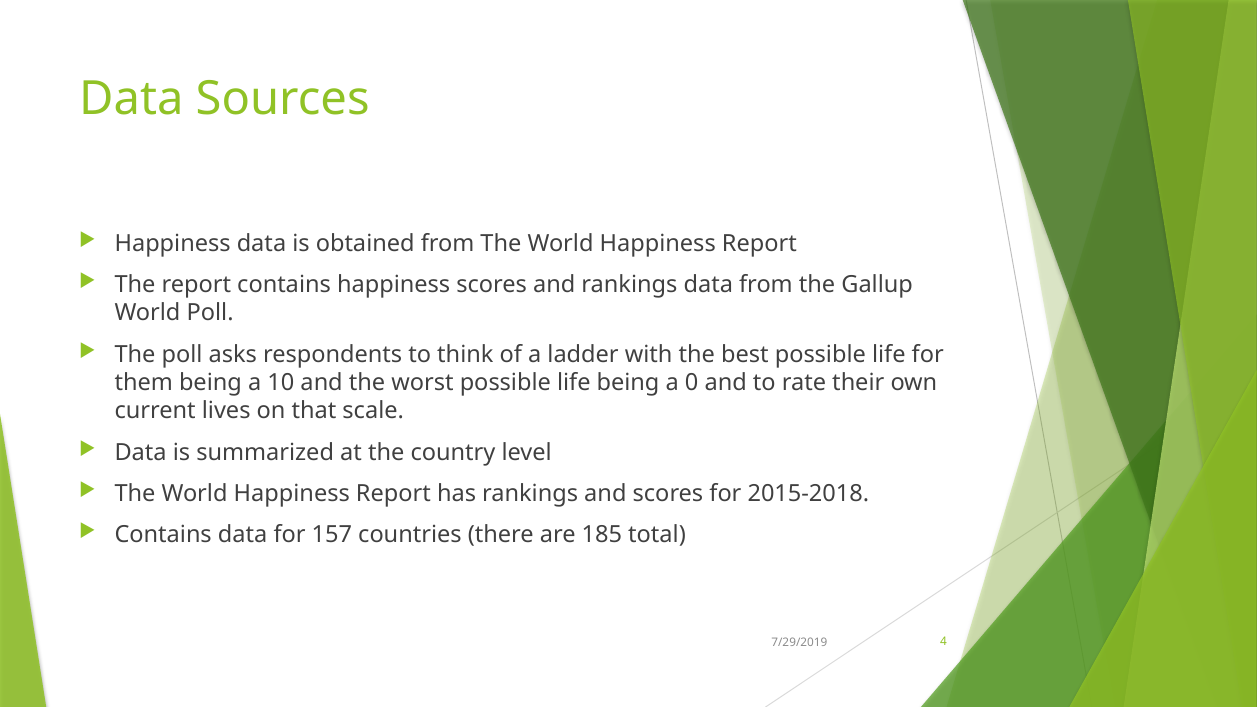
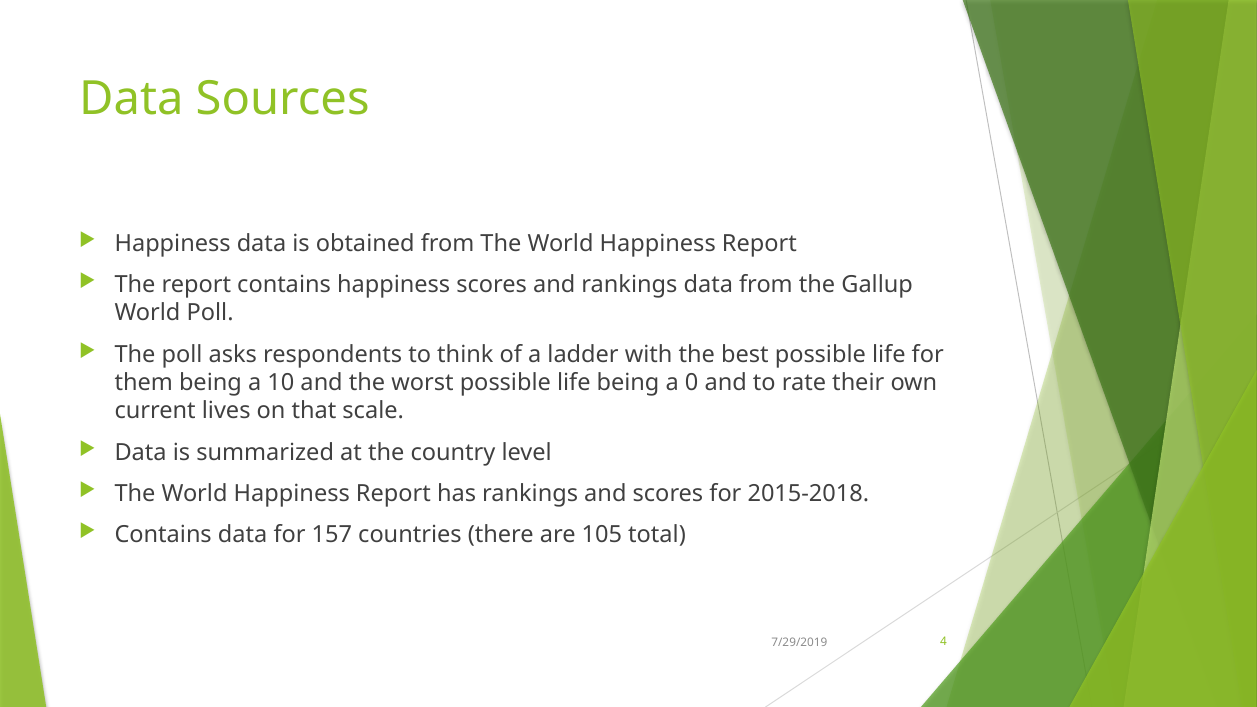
185: 185 -> 105 (602, 535)
